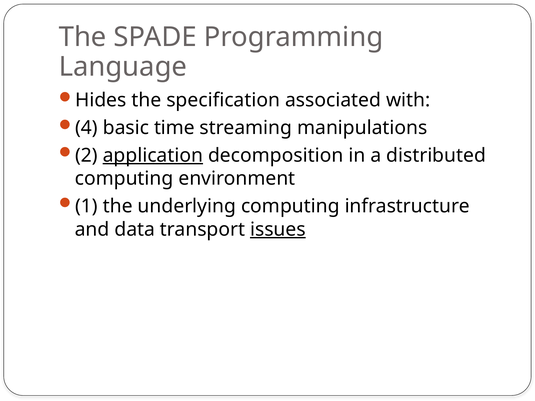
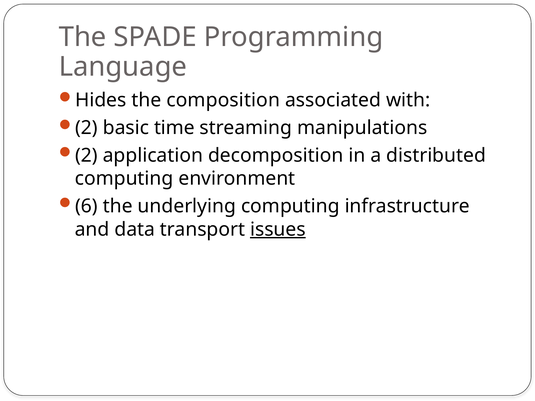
specification: specification -> composition (223, 100)
4: 4 -> 2 (86, 128)
application underline: present -> none (153, 155)
1: 1 -> 6 (86, 206)
